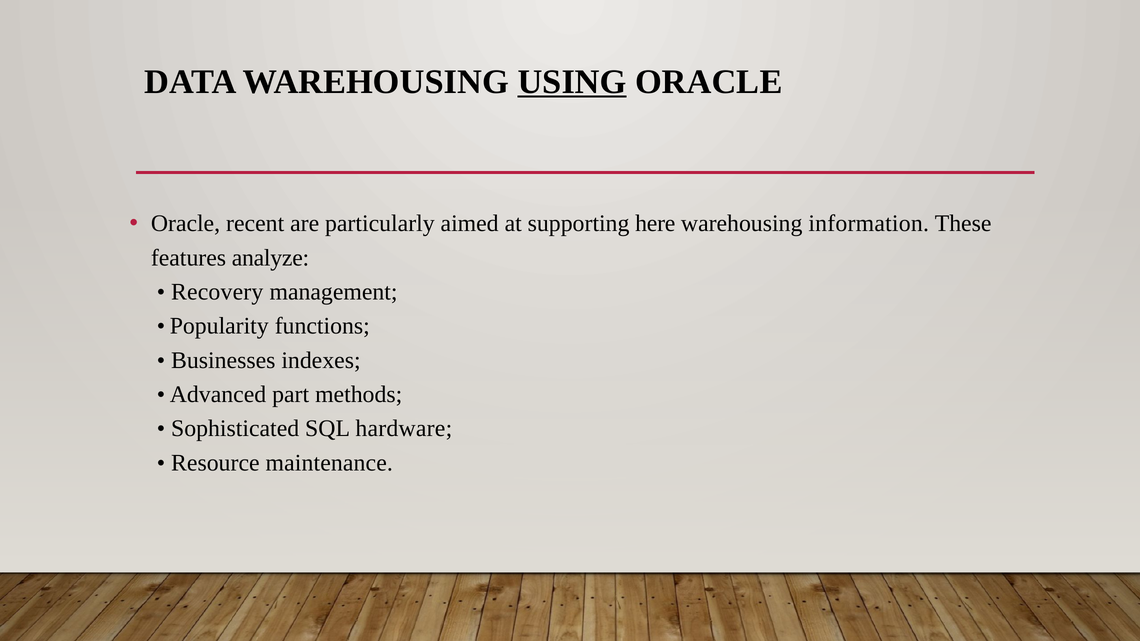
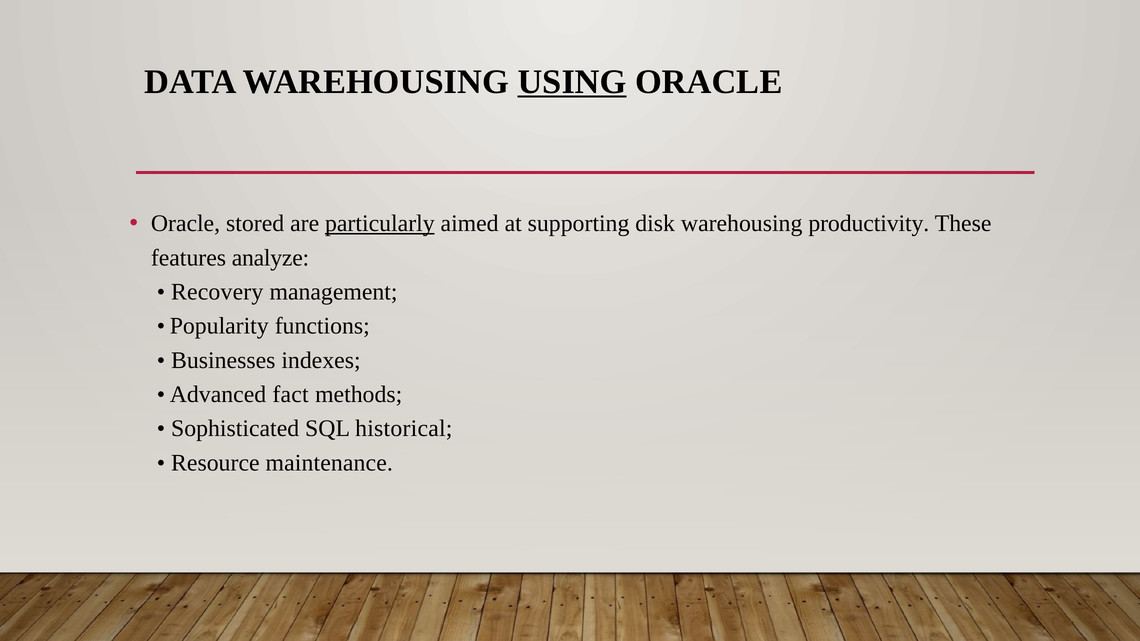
recent: recent -> stored (255, 224)
particularly underline: none -> present (380, 224)
here: here -> disk (655, 224)
information: information -> productivity (869, 224)
part: part -> fact (291, 395)
hardware: hardware -> historical (404, 429)
